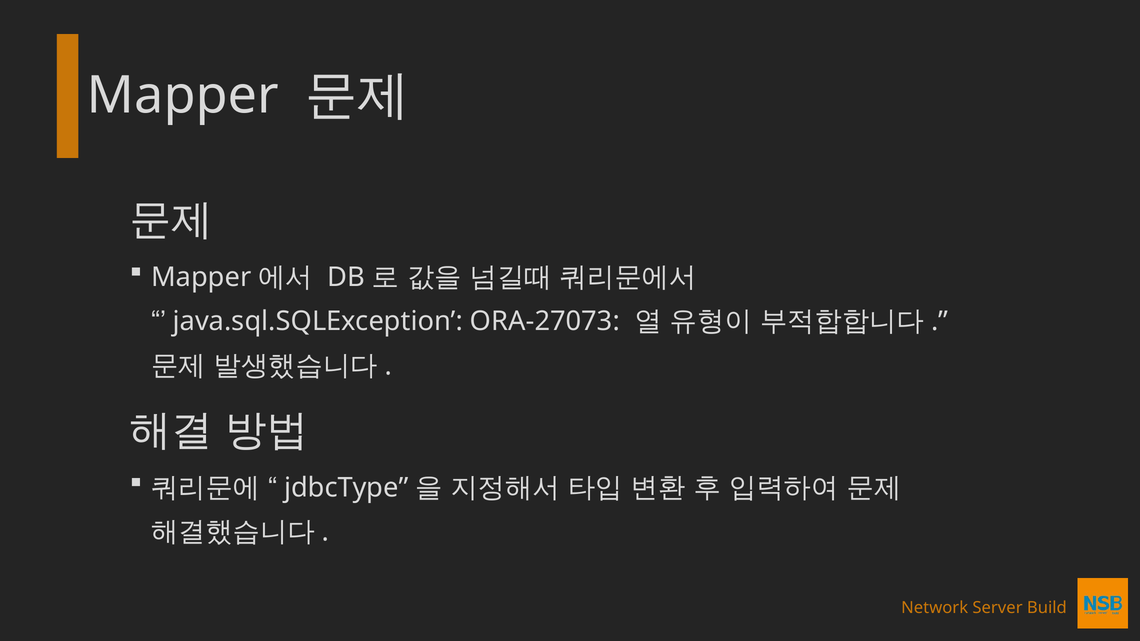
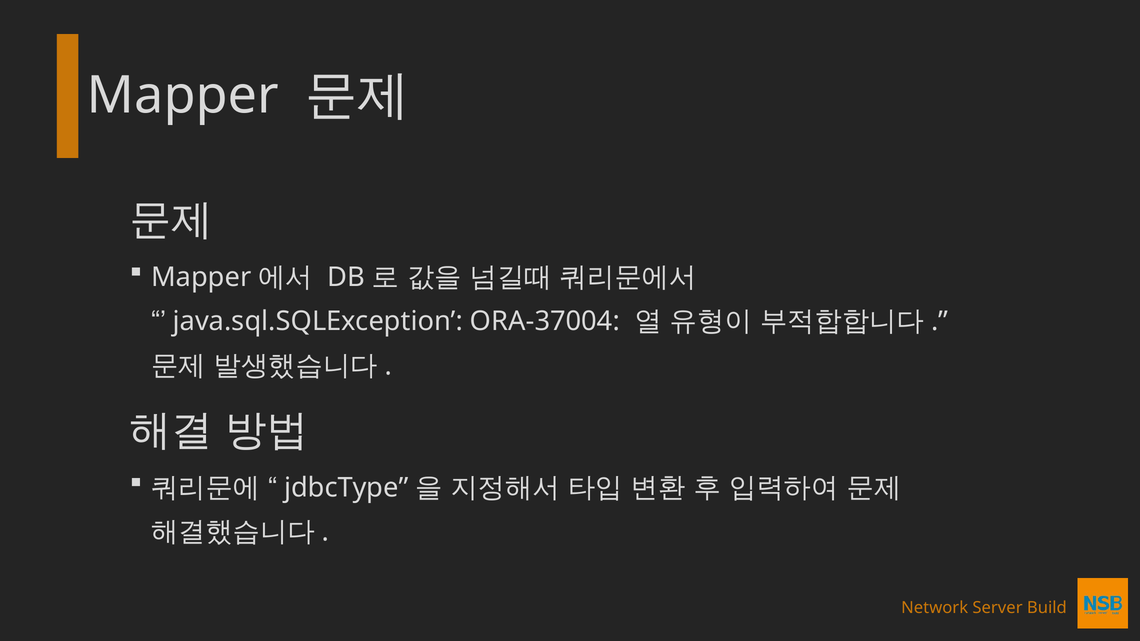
ORA-27073: ORA-27073 -> ORA-37004 (545, 322)
